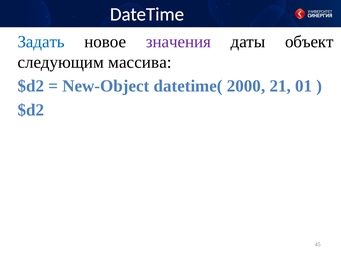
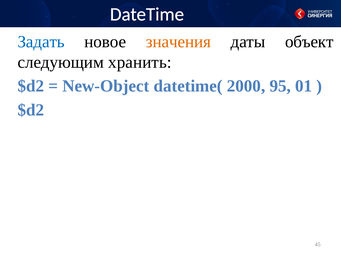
значения colour: purple -> orange (178, 42)
массива: массива -> хранить (140, 62)
21: 21 -> 95 (280, 86)
